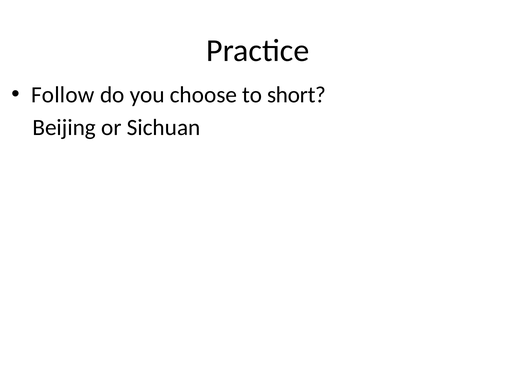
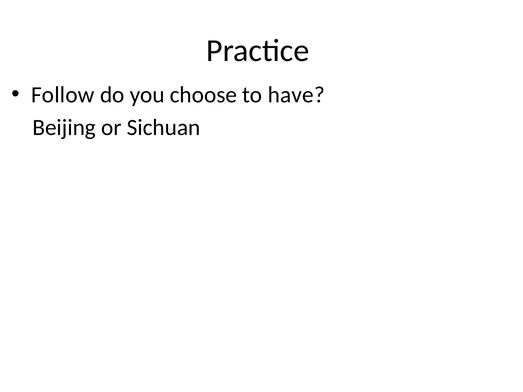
short: short -> have (296, 95)
